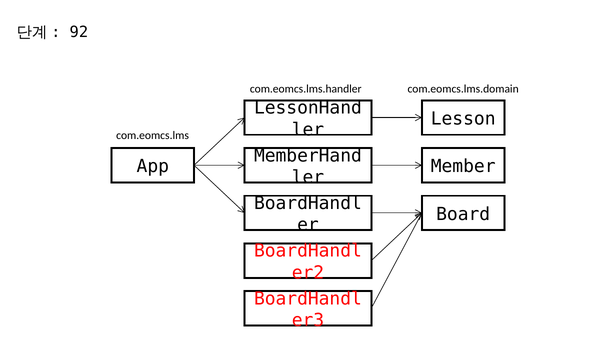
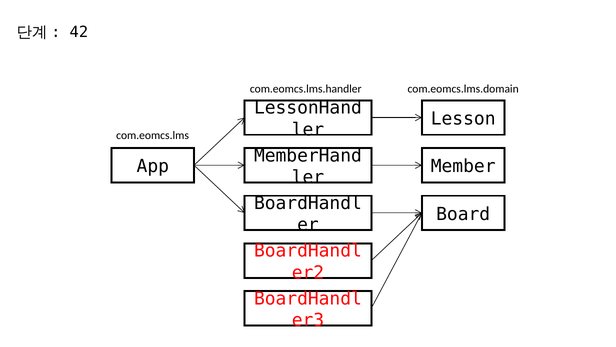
92: 92 -> 42 (79, 32)
